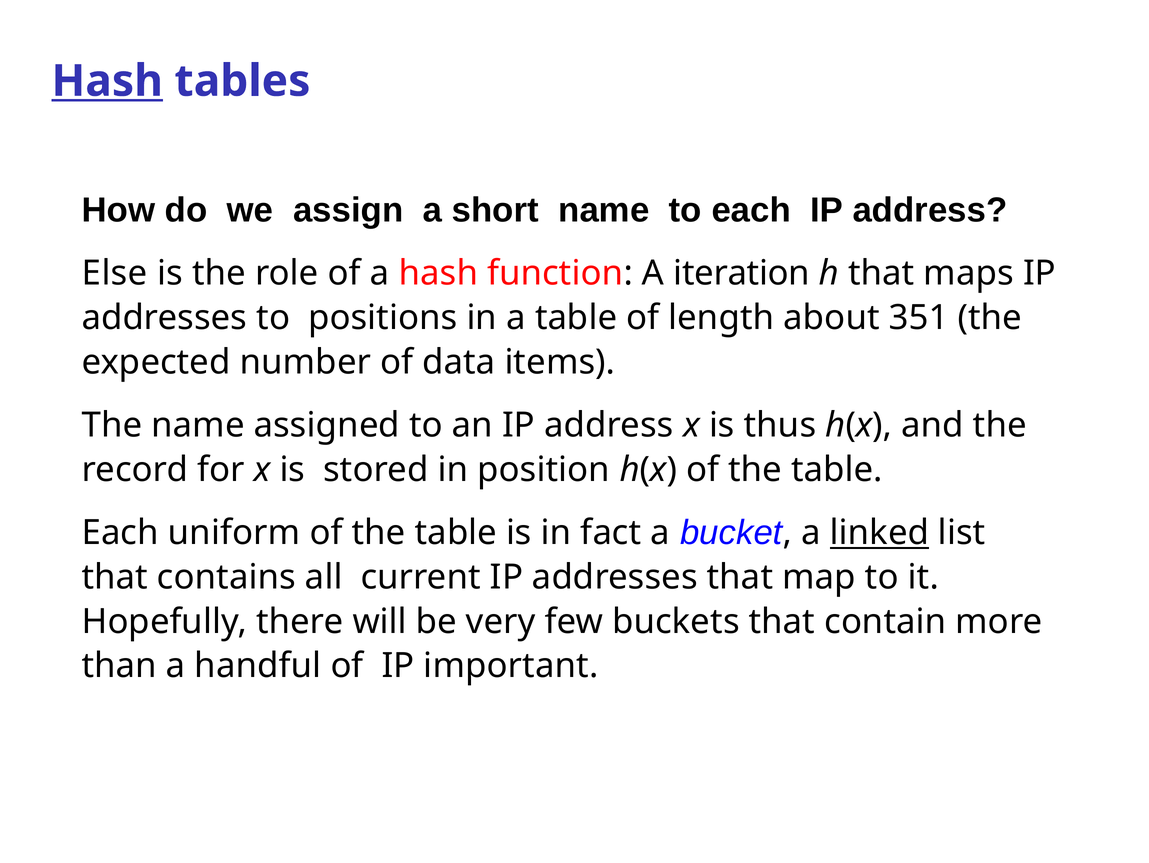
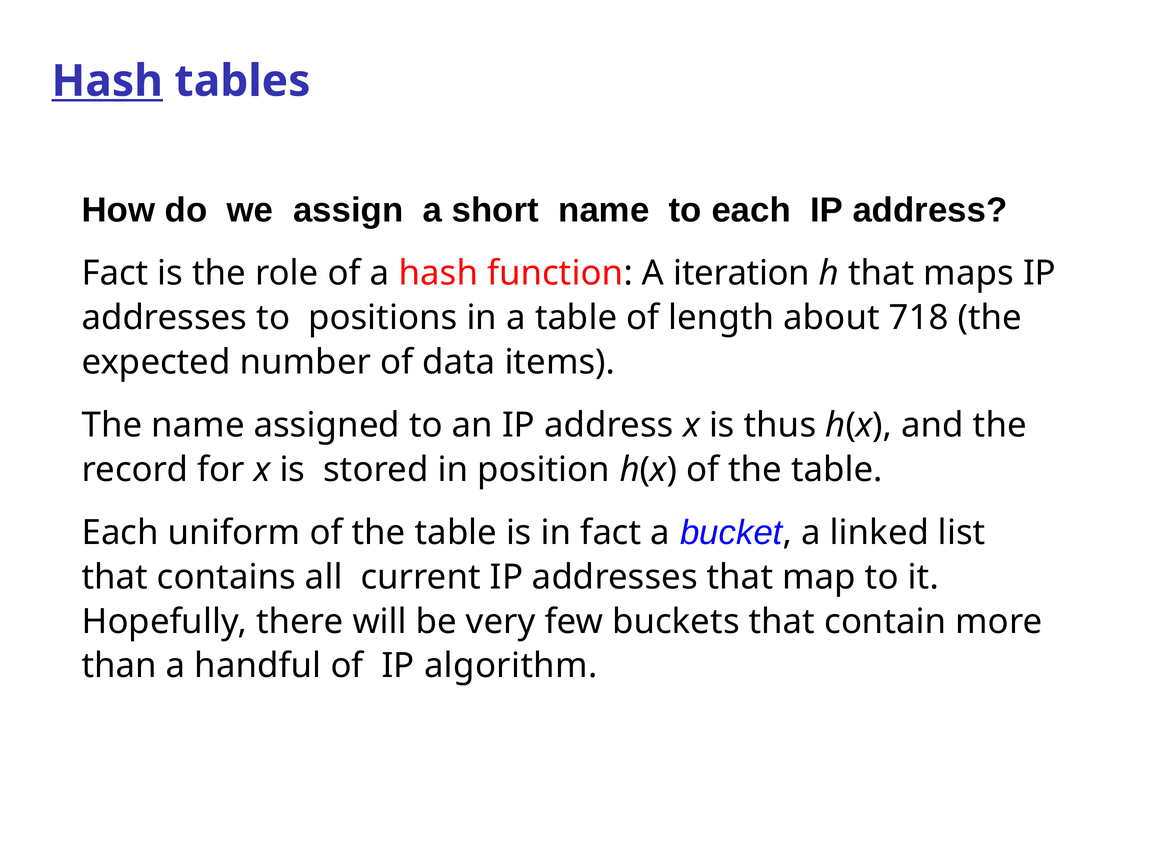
Else: Else -> Fact (115, 273)
351: 351 -> 718 (919, 318)
linked underline: present -> none (880, 533)
important: important -> algorithm (511, 666)
